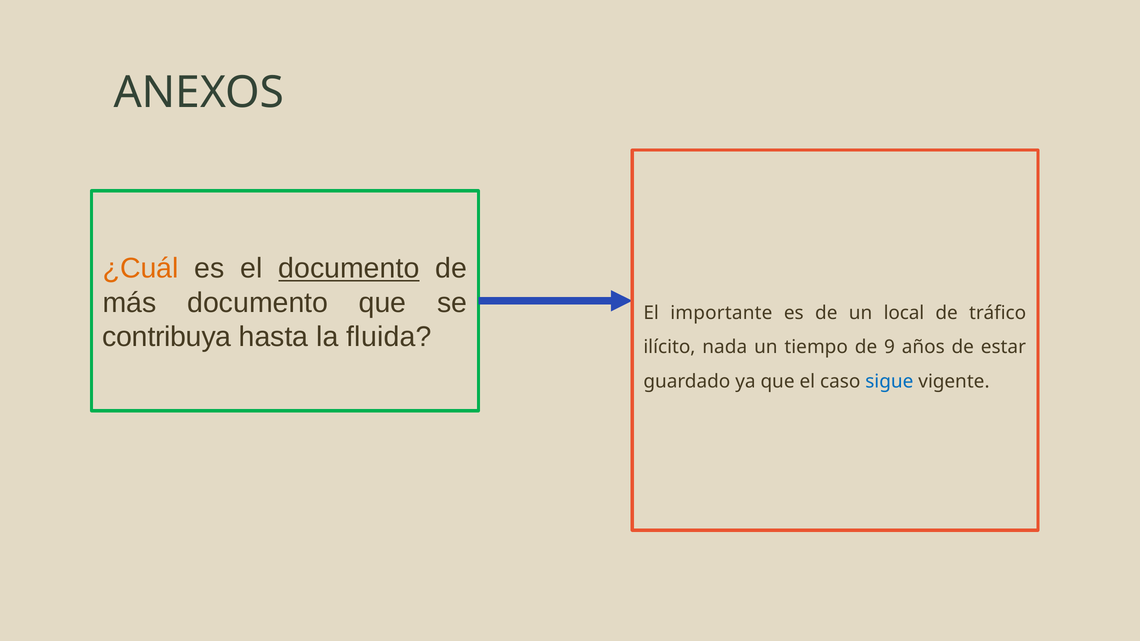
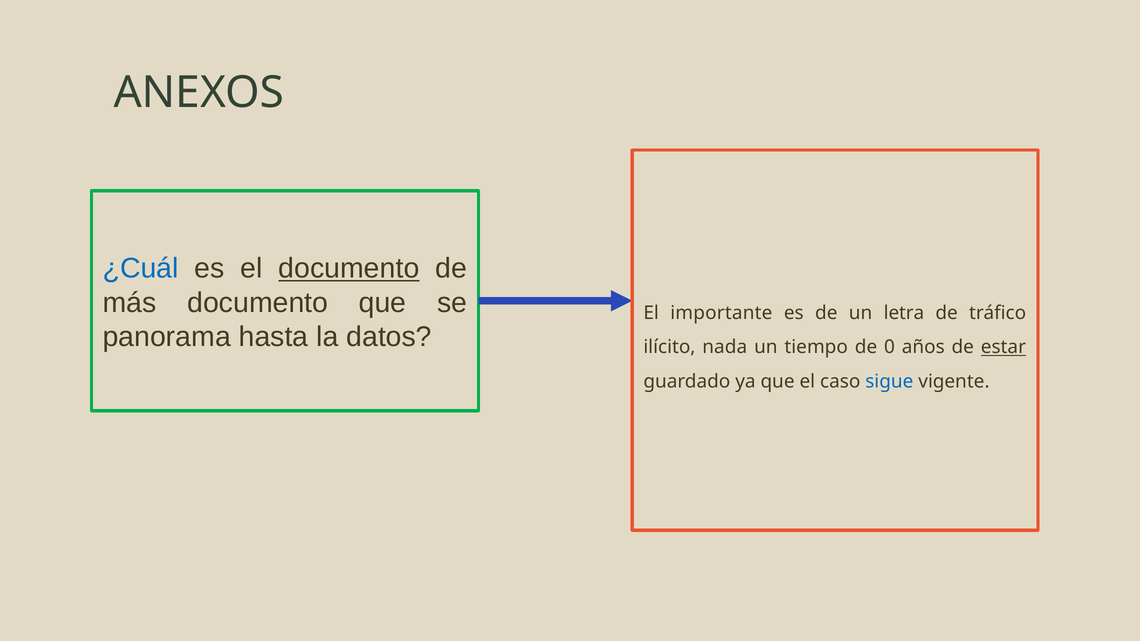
¿Cuál colour: orange -> blue (141, 269)
local: local -> letra (904, 313)
contribuya: contribuya -> panorama (167, 337)
fluida: fluida -> datos (389, 337)
9: 9 -> 0 (889, 347)
estar underline: none -> present (1003, 347)
